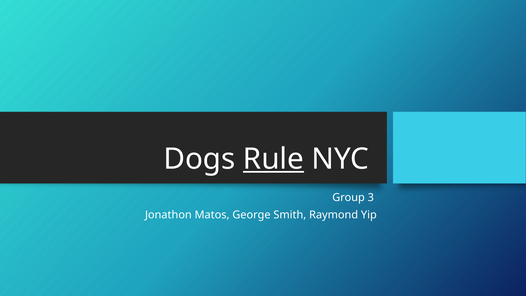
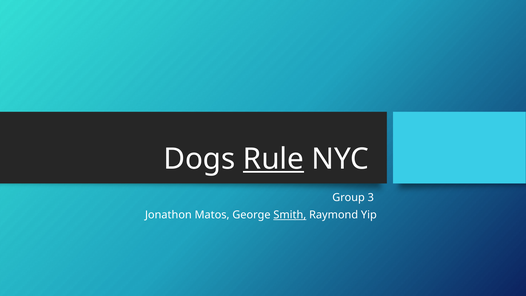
Smith underline: none -> present (290, 215)
